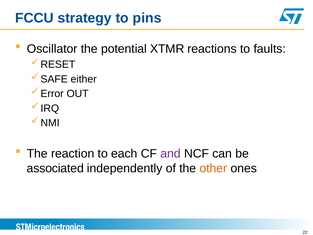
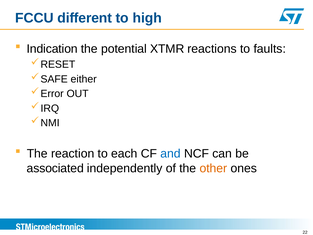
strategy: strategy -> different (85, 18)
pins: pins -> high (147, 18)
Oscillator: Oscillator -> Indication (52, 49)
and colour: purple -> blue (171, 154)
